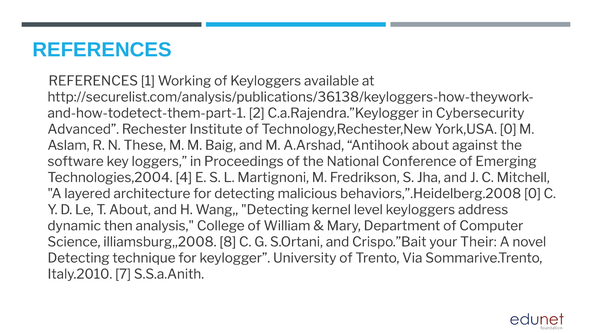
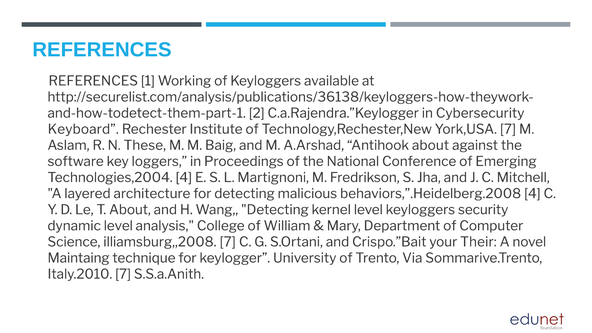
Advanced: Advanced -> Keyboard (83, 129)
York,USA 0: 0 -> 7 (508, 129)
behaviors,”.Heidelberg.2008 0: 0 -> 4 (532, 194)
address: address -> security (483, 210)
dynamic then: then -> level (118, 226)
illiamsburg,,2008 8: 8 -> 7 (228, 242)
Detecting: Detecting -> Maintaing (79, 258)
